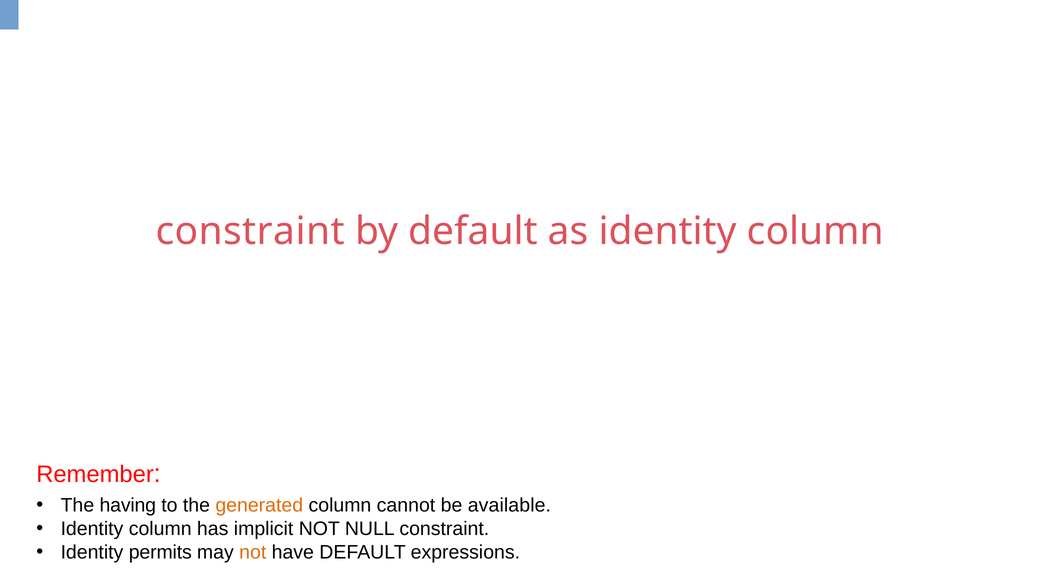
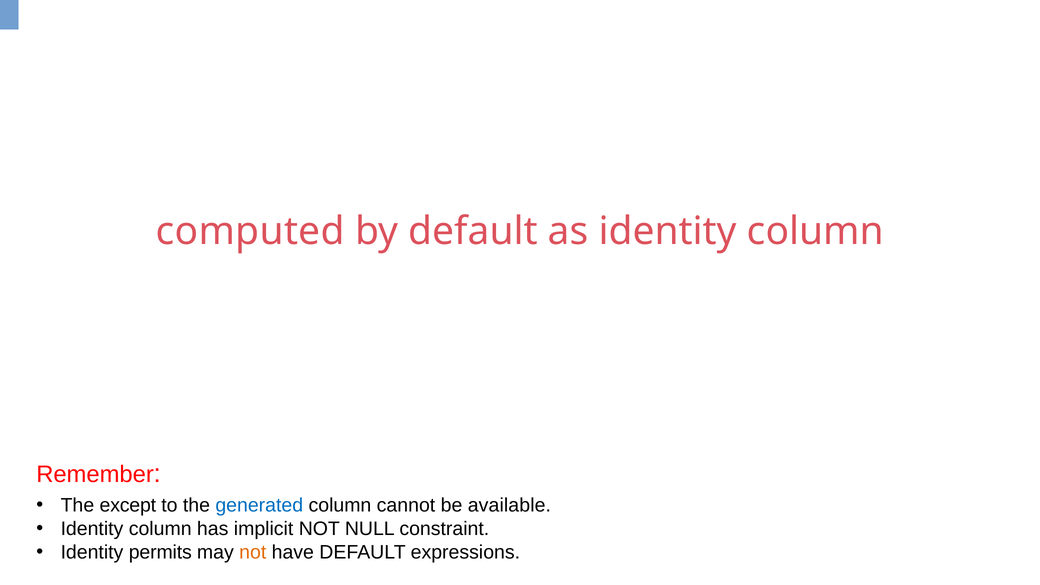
constraint: constraint -> computed (250, 231)
having: having -> except (128, 506)
generated colour: orange -> blue (259, 506)
